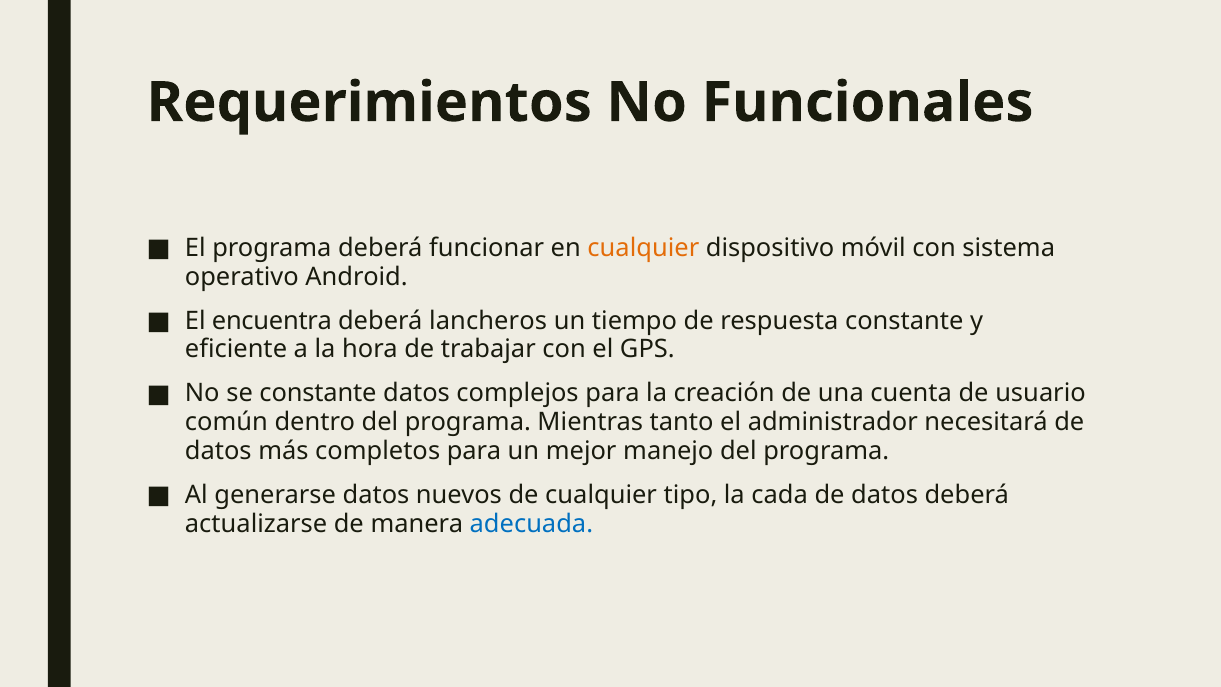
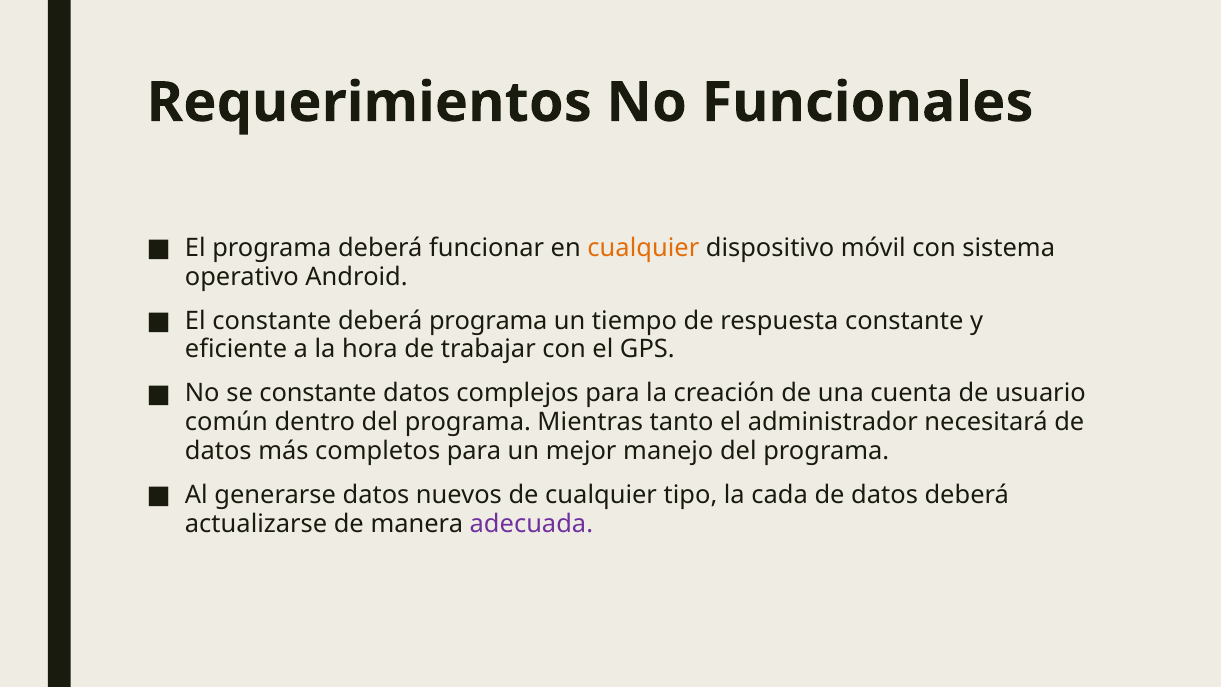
El encuentra: encuentra -> constante (272, 321)
deberá lancheros: lancheros -> programa (488, 321)
adecuada colour: blue -> purple (531, 524)
